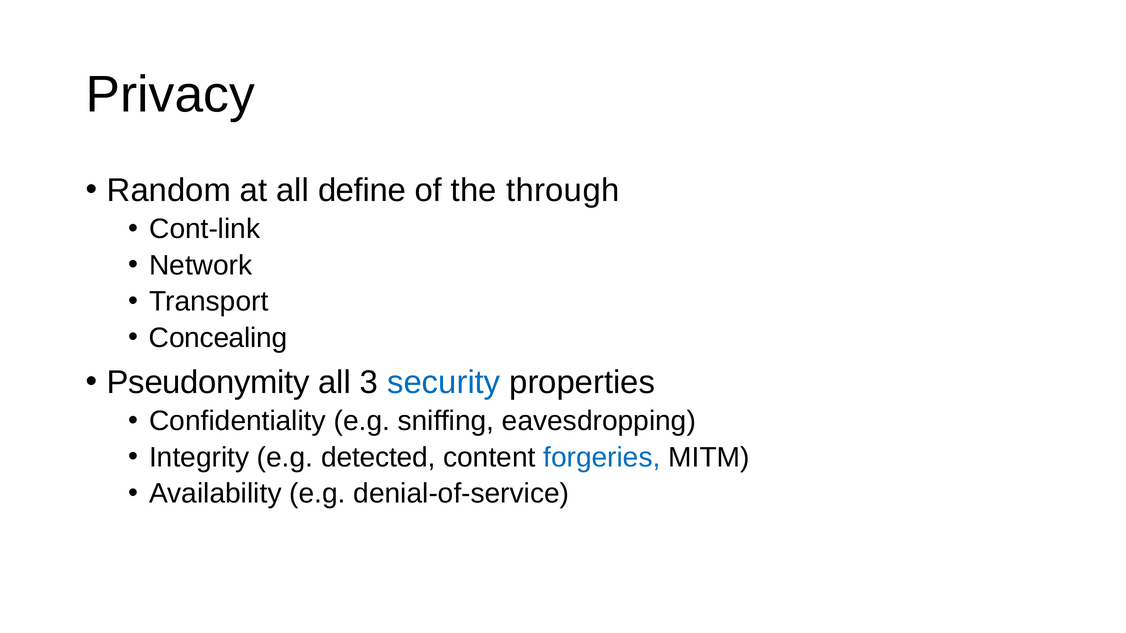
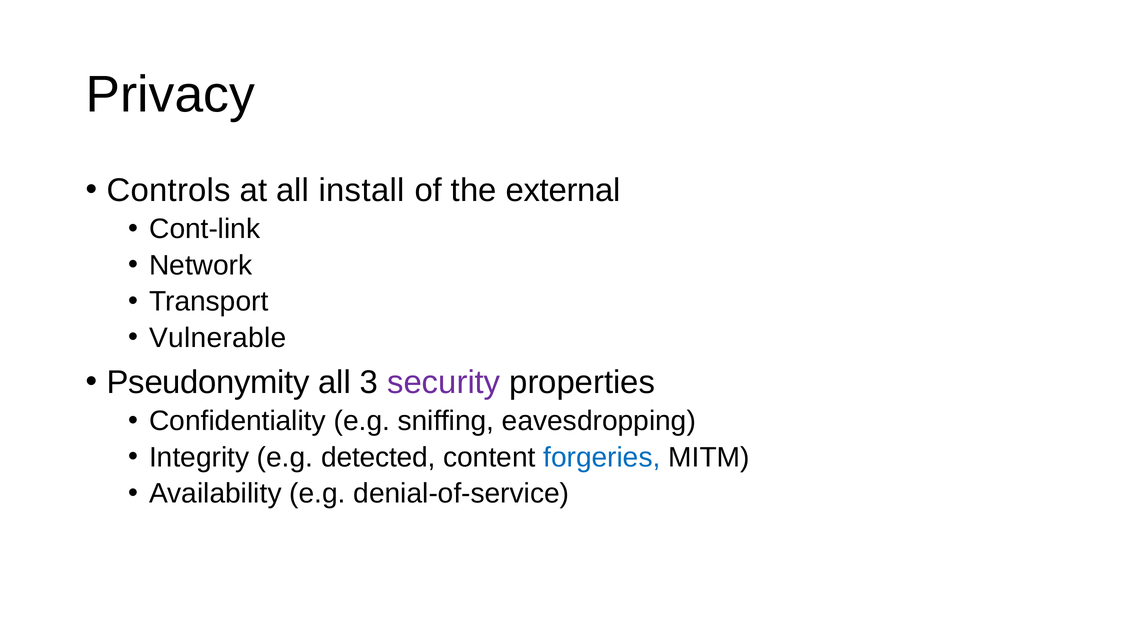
Random: Random -> Controls (169, 190)
define: define -> install (362, 190)
through: through -> external (563, 190)
Concealing: Concealing -> Vulnerable (218, 338)
security colour: blue -> purple (444, 383)
